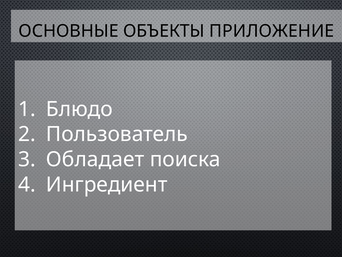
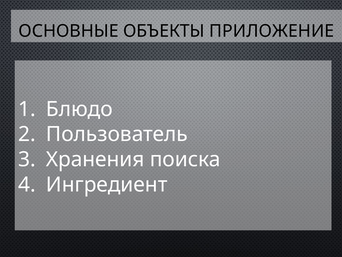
Обладает: Обладает -> Хранения (95, 159)
